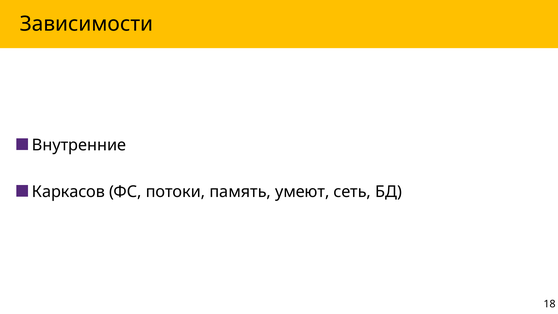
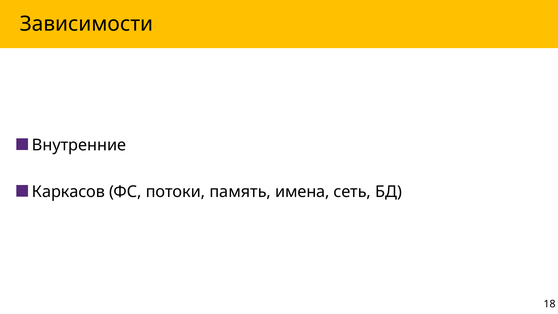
умеют: умеют -> имена (302, 192)
